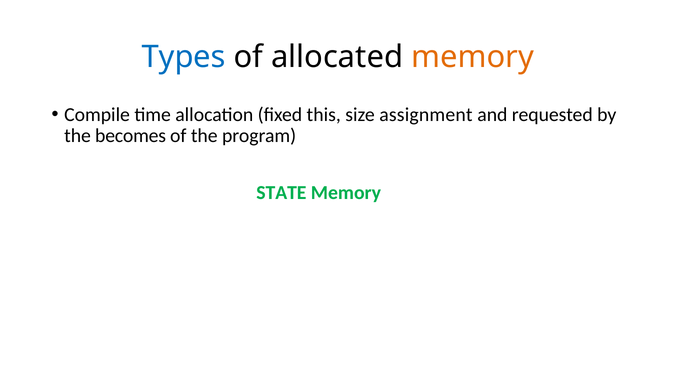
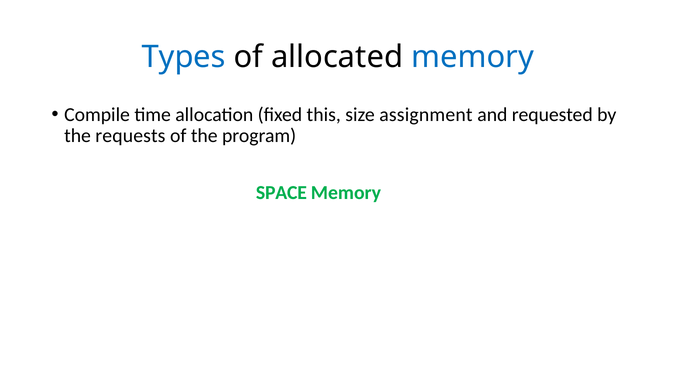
memory colour: orange -> blue (472, 57)
becomes: becomes -> requests (130, 136)
STATE: STATE -> SPACE (281, 192)
